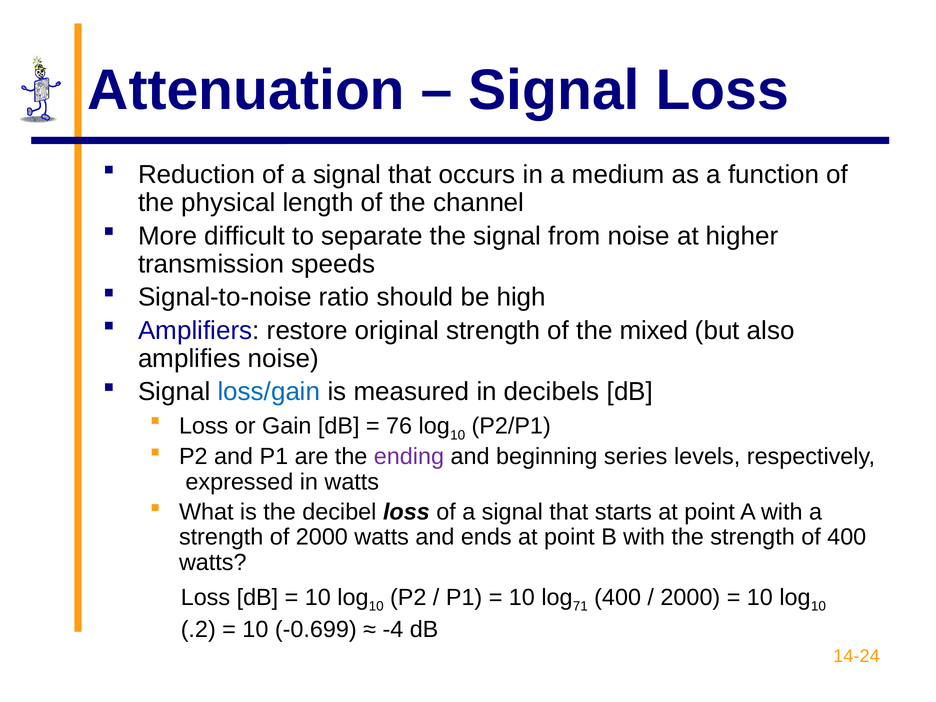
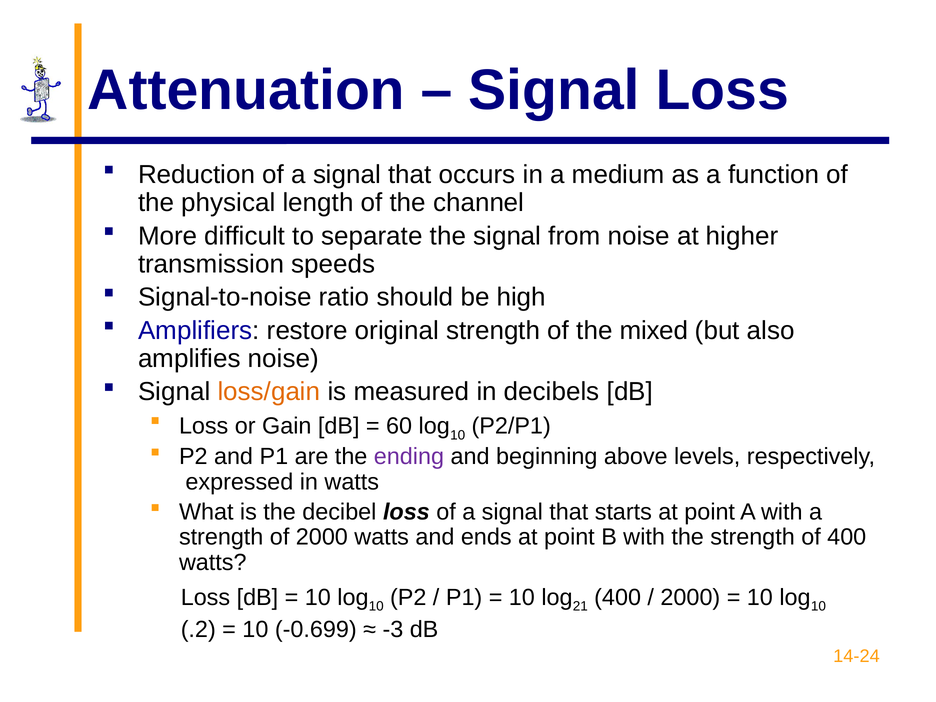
loss/gain colour: blue -> orange (269, 392)
76: 76 -> 60 (399, 426)
series: series -> above (636, 457)
71: 71 -> 21 (580, 607)
-4: -4 -> -3 (393, 629)
